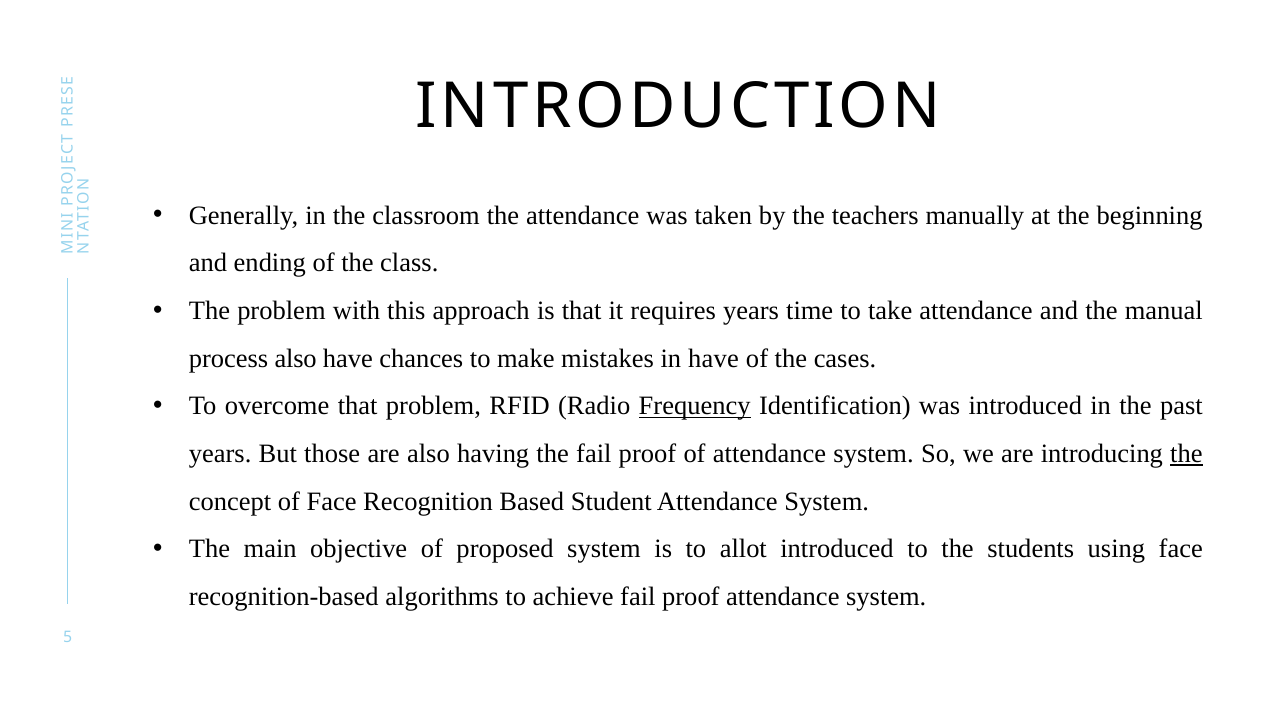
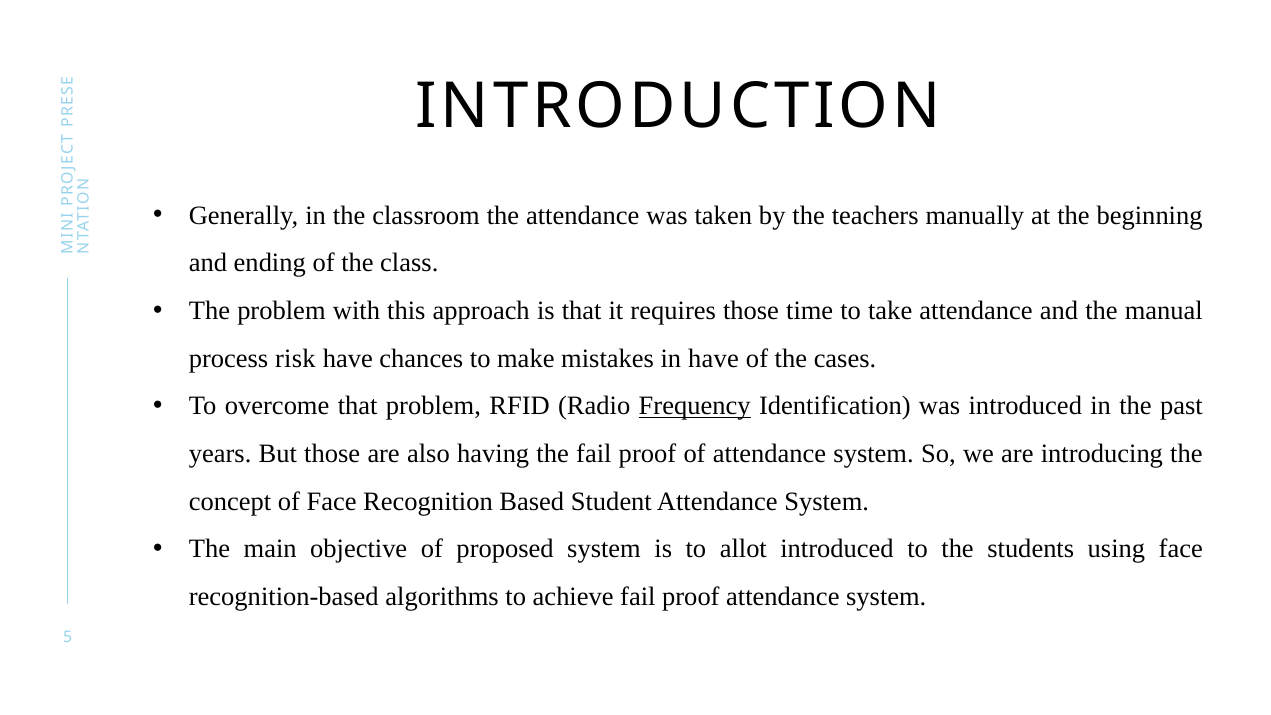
requires years: years -> those (751, 311)
process also: also -> risk (295, 359)
the underline: present -> none (1186, 454)
